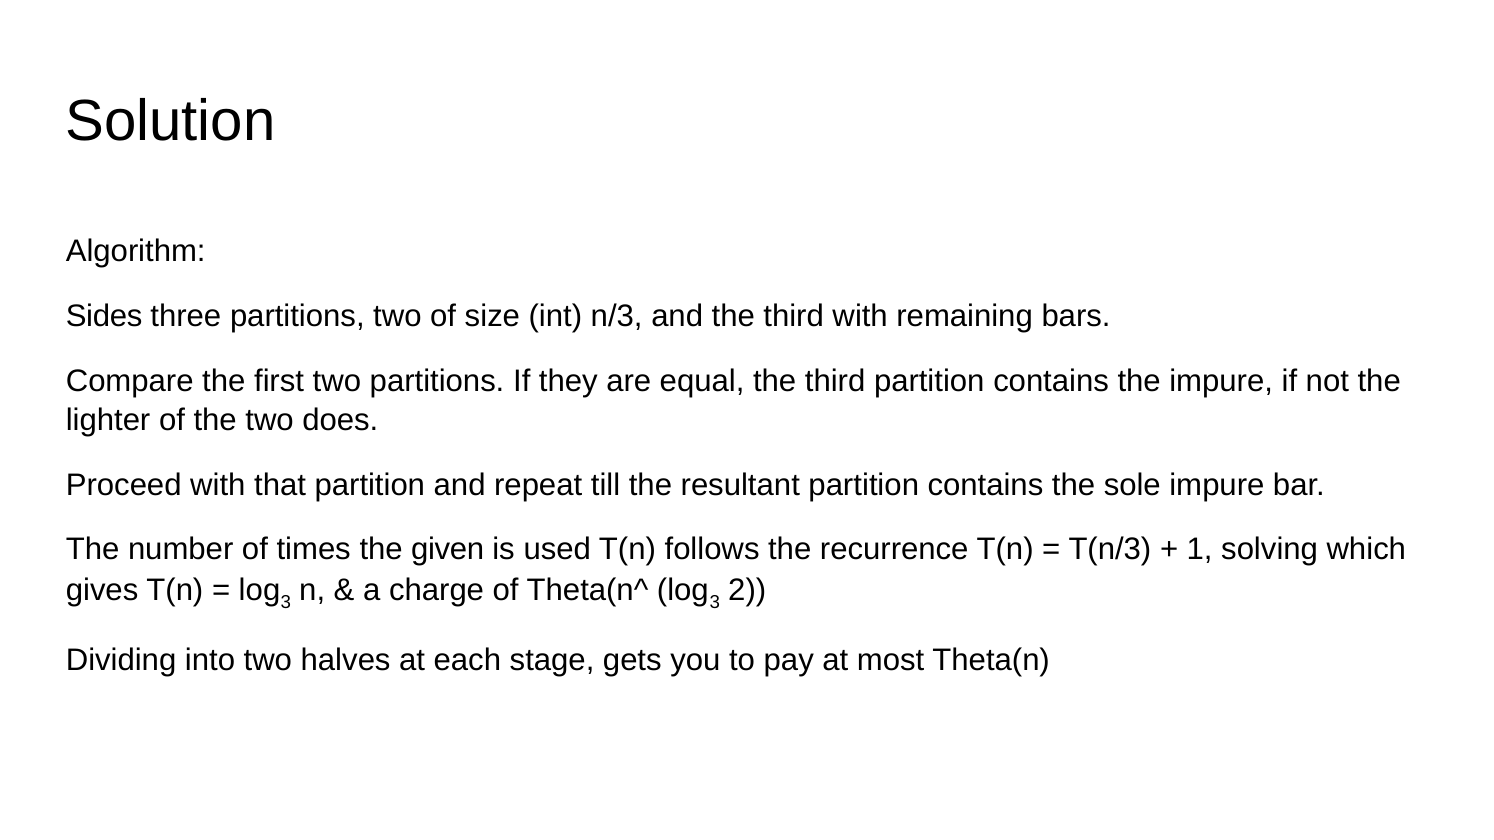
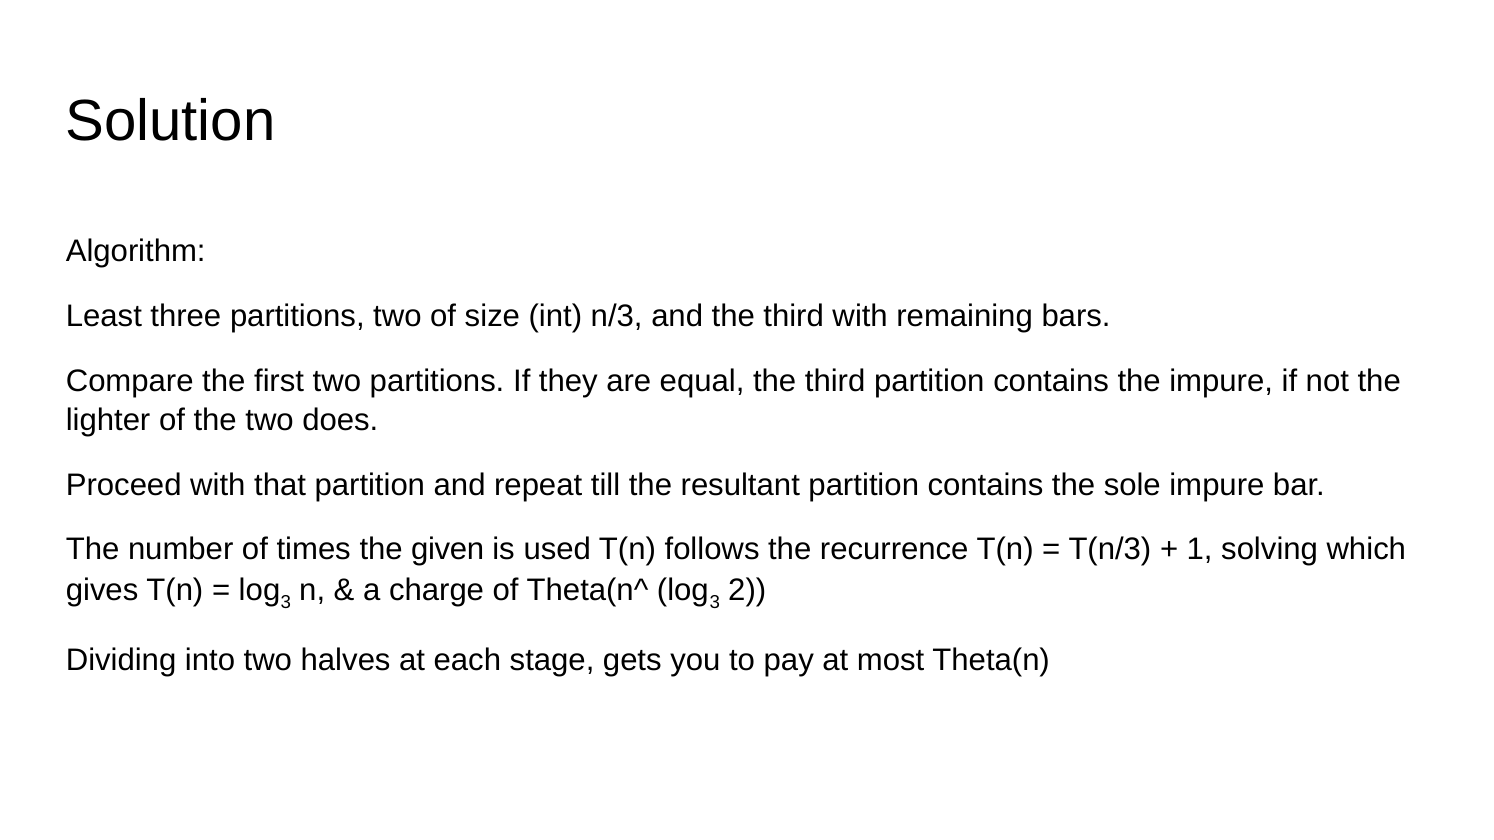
Sides: Sides -> Least (104, 316)
